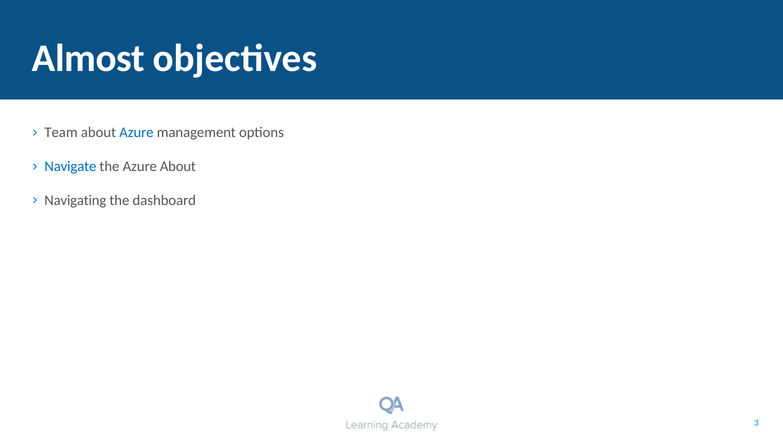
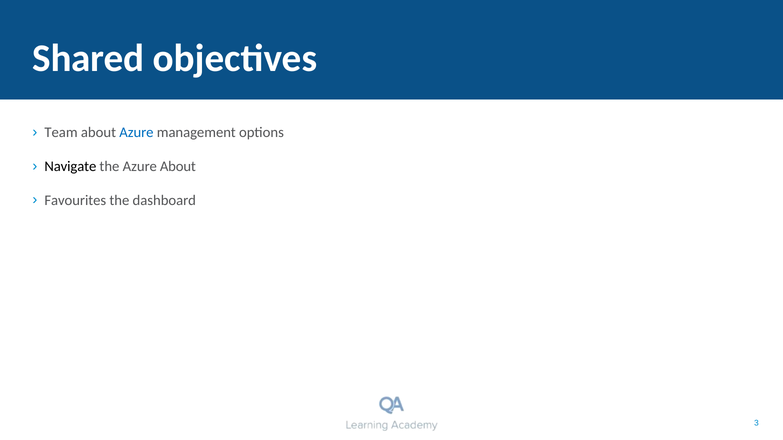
Almost: Almost -> Shared (88, 58)
Navigate colour: blue -> black (70, 167)
Navigating: Navigating -> Favourites (75, 201)
